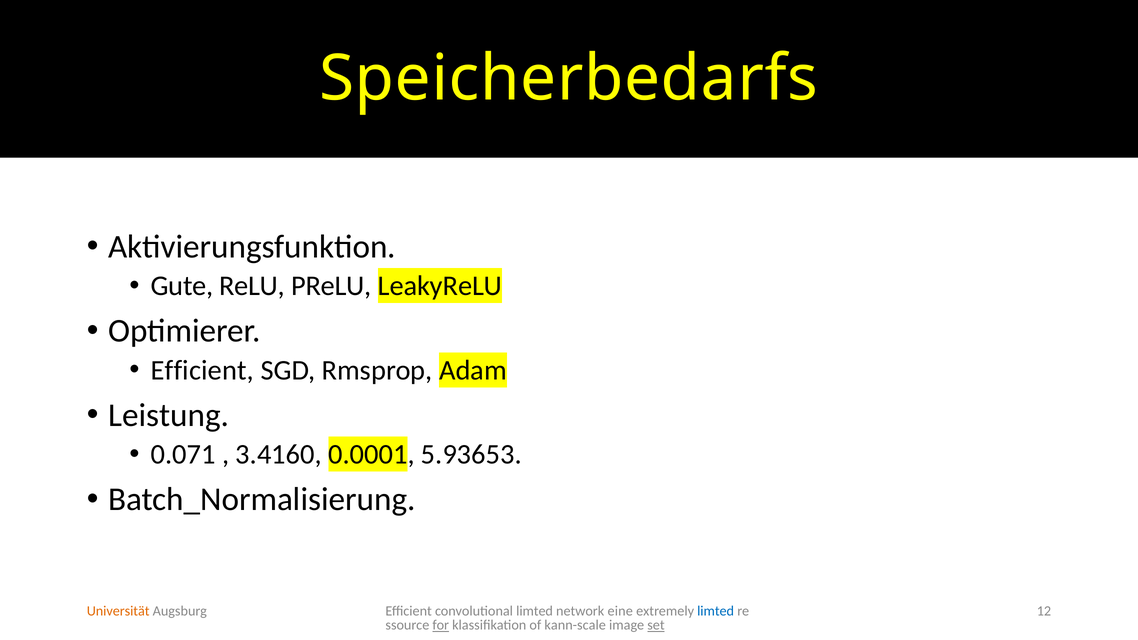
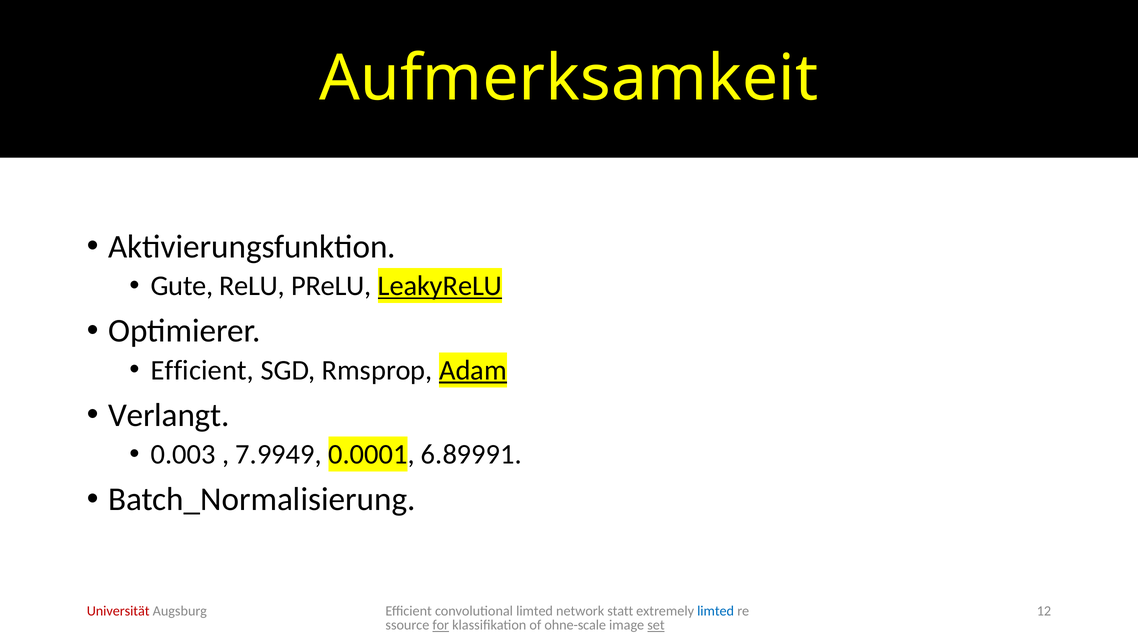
Speicherbedarfs: Speicherbedarfs -> Aufmerksamkeit (569, 79)
LeakyReLU underline: none -> present (440, 286)
Adam underline: none -> present (473, 370)
Leistung: Leistung -> Verlangt (169, 415)
0.071: 0.071 -> 0.003 (183, 455)
3.4160: 3.4160 -> 7.9949 (279, 455)
5.93653: 5.93653 -> 6.89991 (471, 455)
eine: eine -> statt (620, 611)
Universität colour: orange -> red (118, 611)
kann-scale: kann-scale -> ohne-scale (575, 625)
